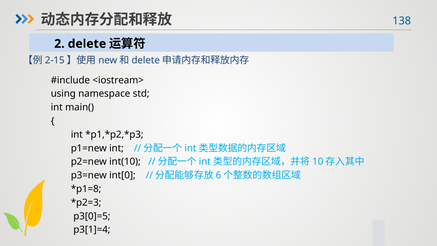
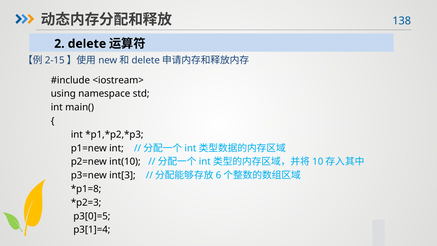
int[0: int[0 -> int[3 (122, 175)
